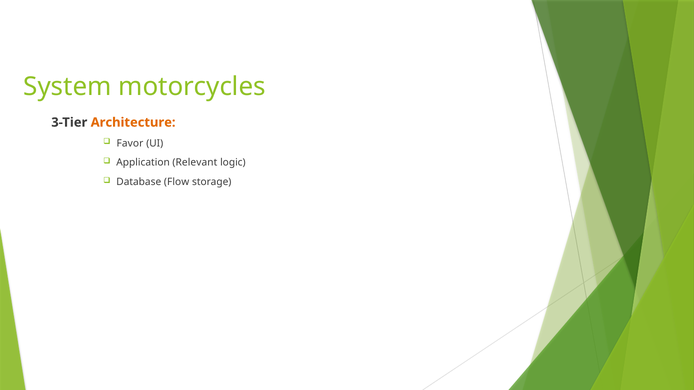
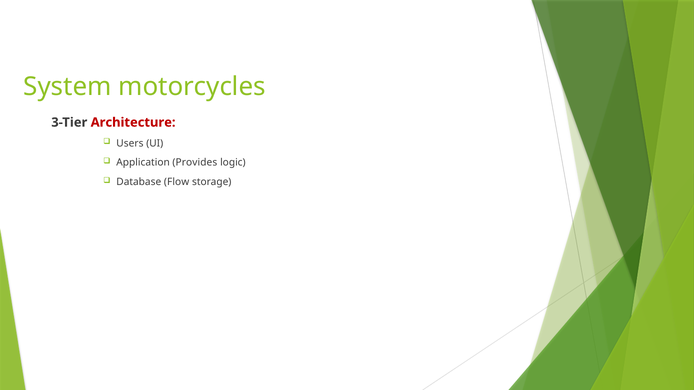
Architecture colour: orange -> red (133, 123)
Favor: Favor -> Users (130, 143)
Relevant: Relevant -> Provides (195, 163)
